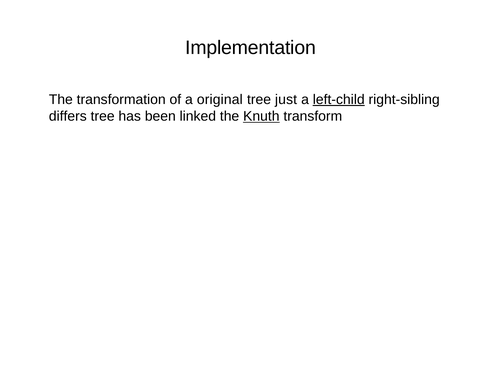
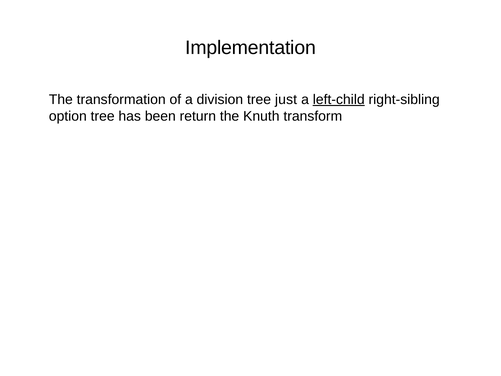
original: original -> division (220, 100)
differs: differs -> option (68, 116)
linked: linked -> return (198, 116)
Knuth underline: present -> none (261, 116)
